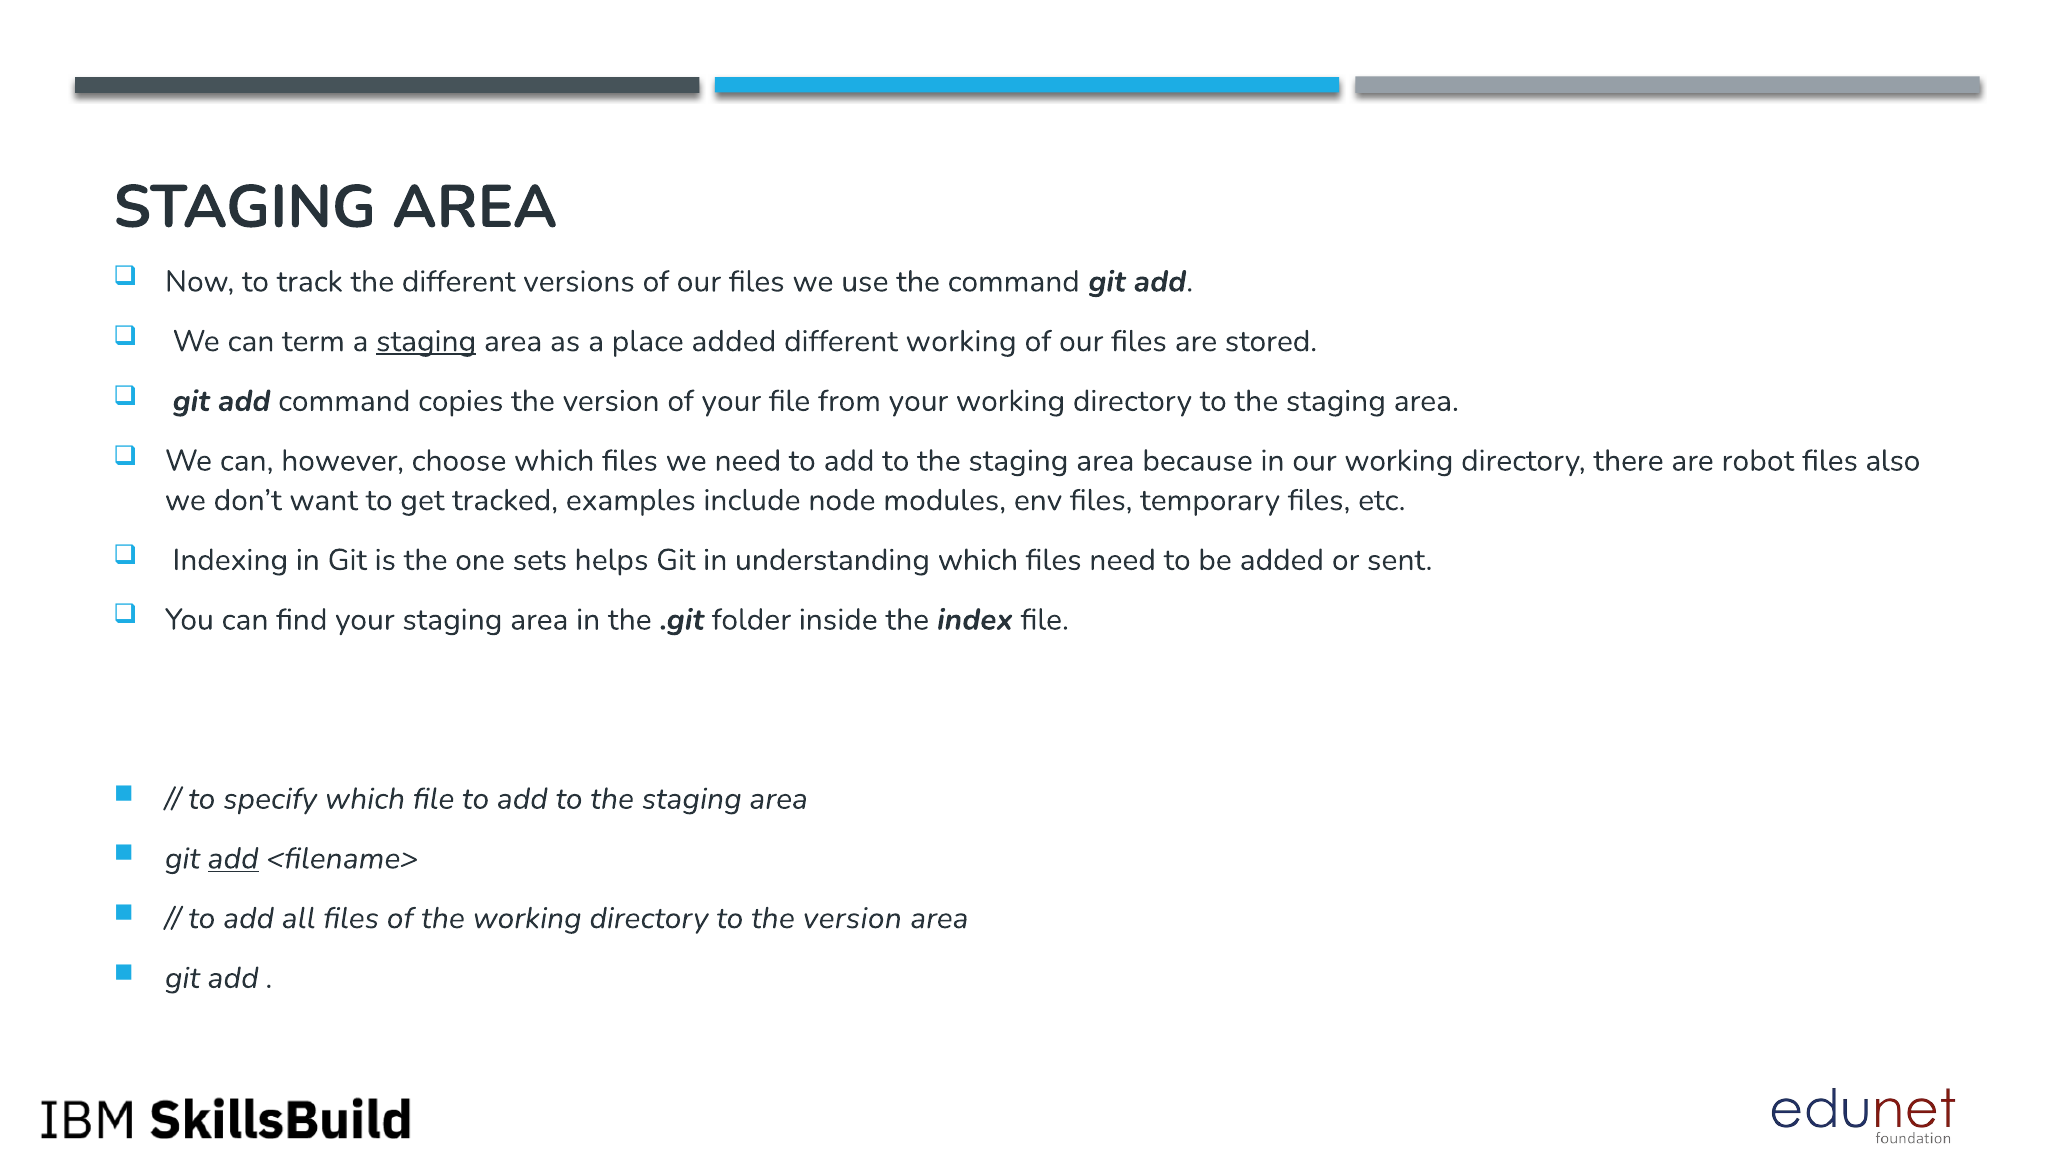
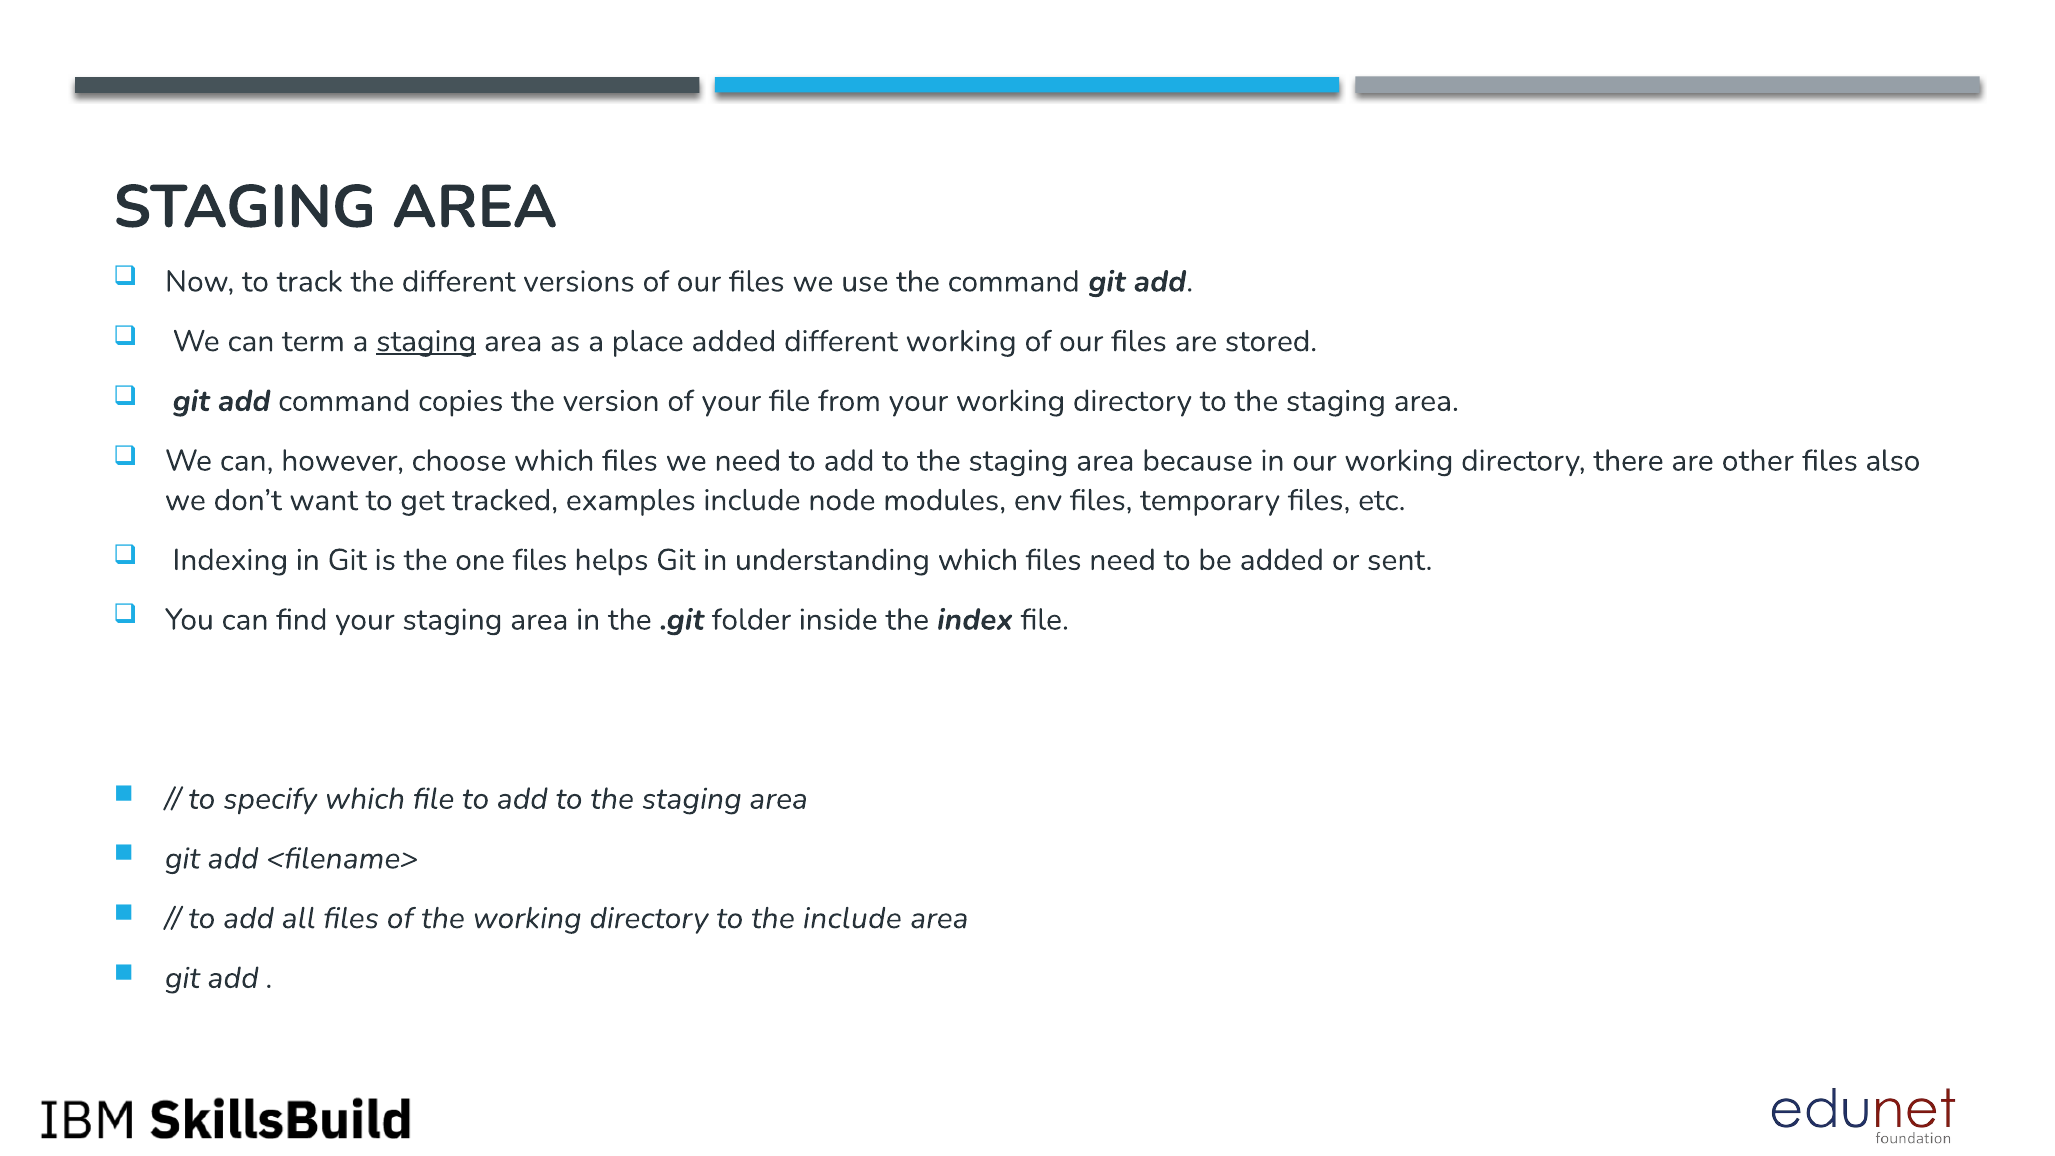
robot: robot -> other (1758, 461)
one sets: sets -> files (540, 560)
add underline: present -> none (233, 858)
to the version: version -> include (852, 918)
